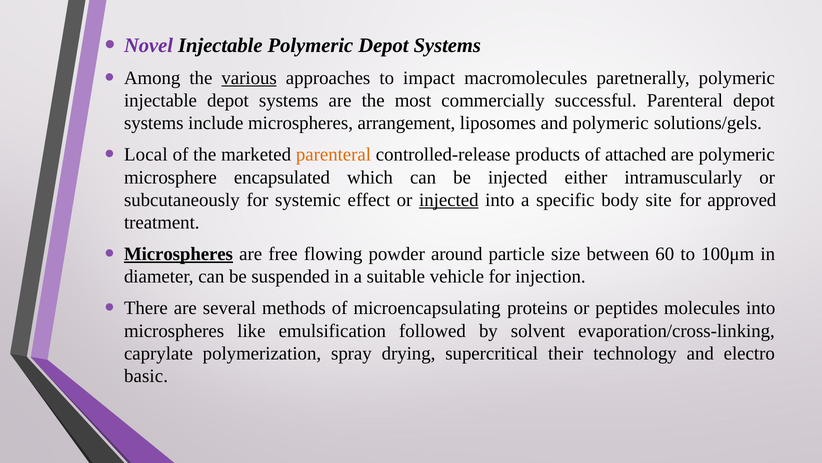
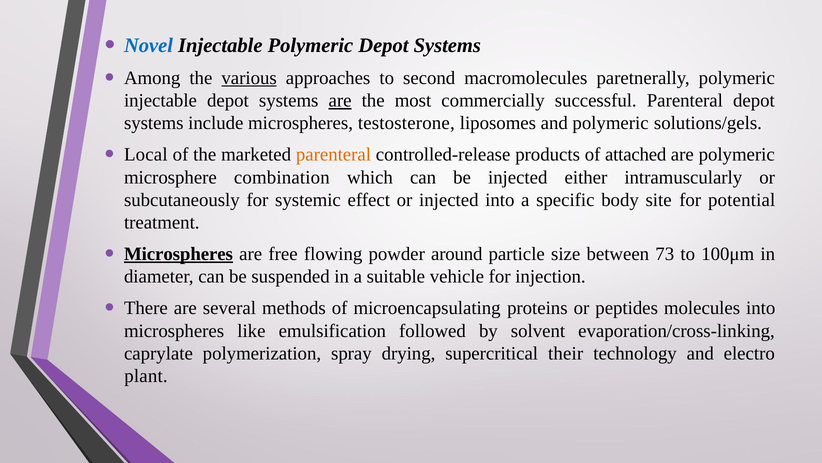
Novel colour: purple -> blue (148, 46)
impact: impact -> second (429, 78)
are underline: none -> present (340, 100)
arrangement: arrangement -> testosterone (406, 123)
encapsulated: encapsulated -> combination (282, 177)
injected underline: present -> none (449, 200)
approved: approved -> potential (742, 200)
60: 60 -> 73 (665, 254)
basic: basic -> plant (146, 376)
